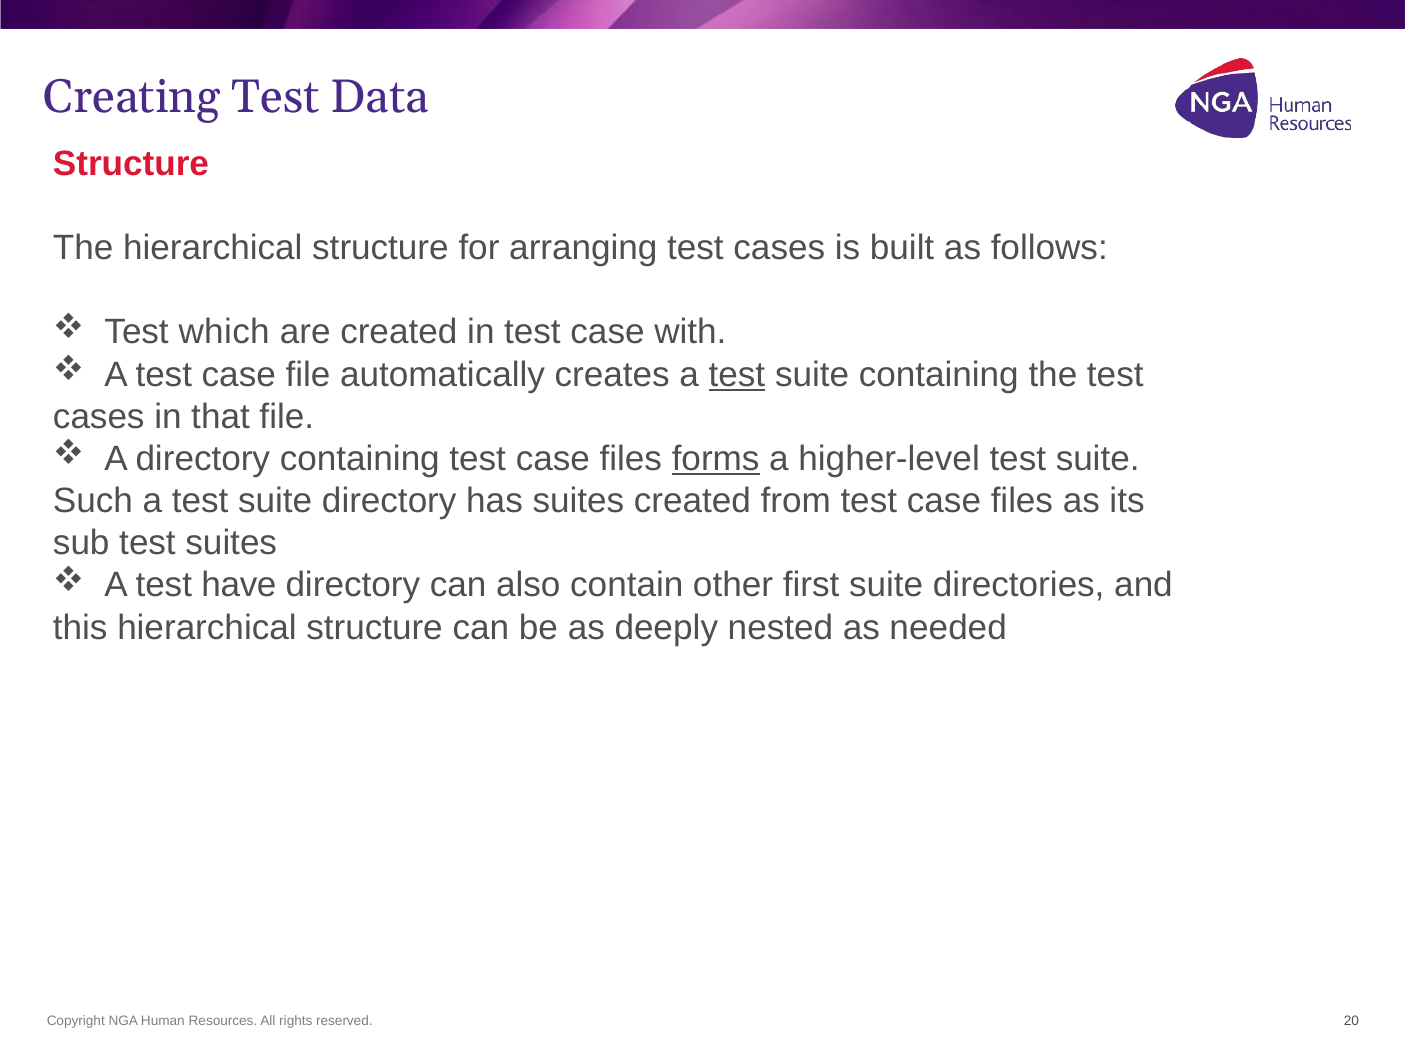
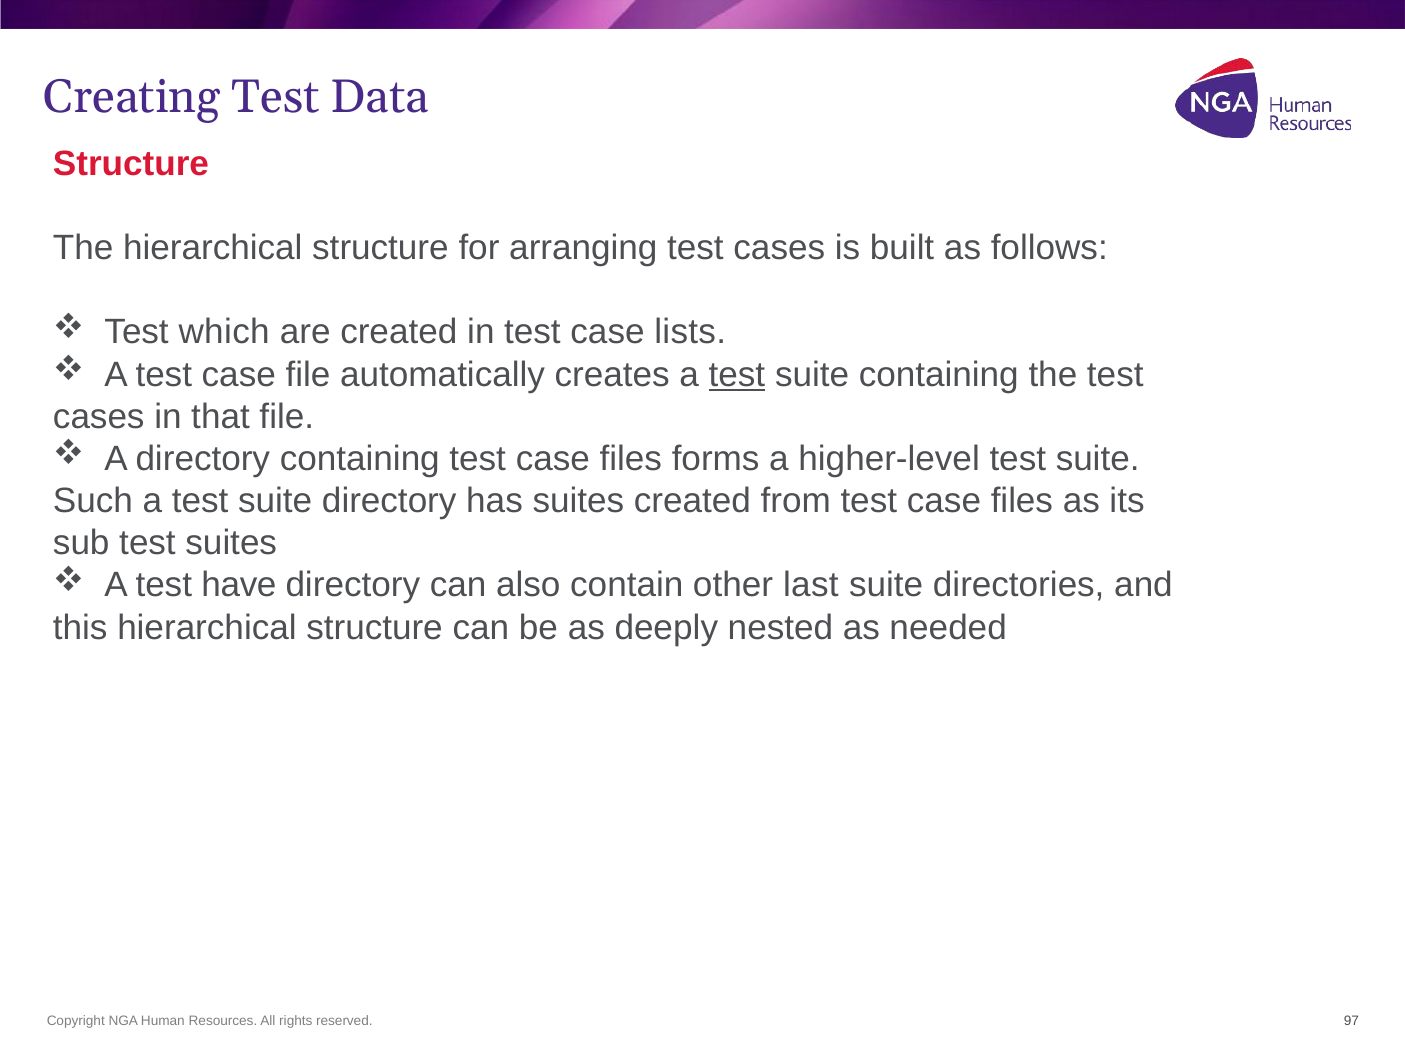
with: with -> lists (690, 332)
forms underline: present -> none (716, 459)
first: first -> last (811, 585)
20: 20 -> 97 (1351, 1021)
